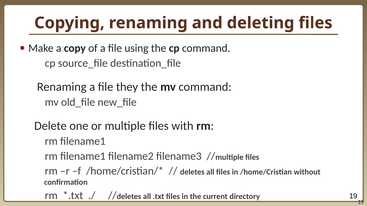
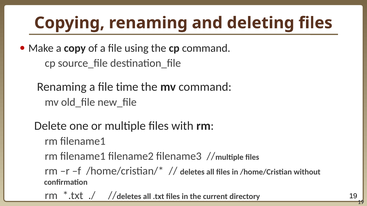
they: they -> time (127, 87)
